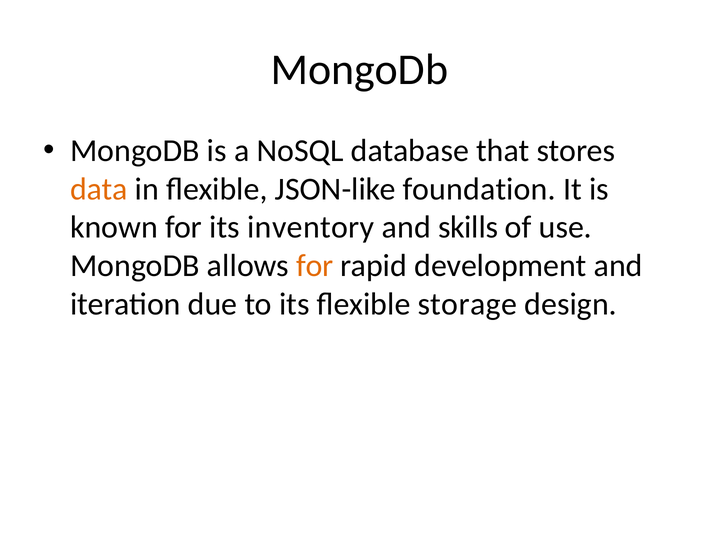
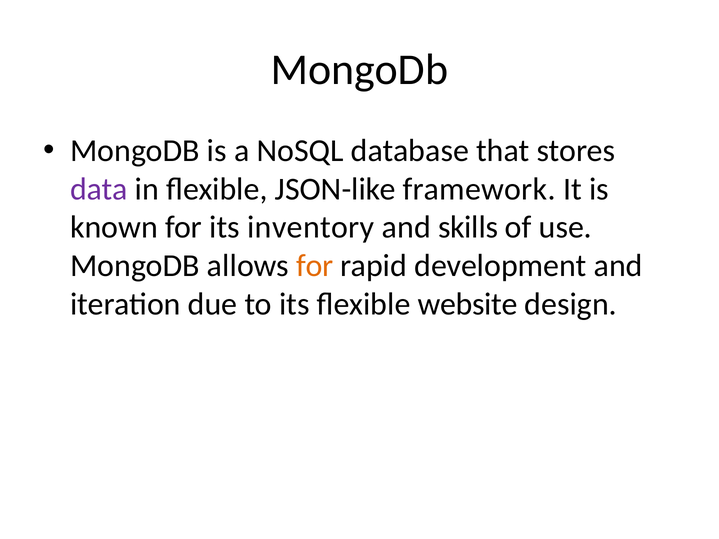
data colour: orange -> purple (99, 189)
foundation: foundation -> framework (479, 189)
storage: storage -> website (468, 304)
